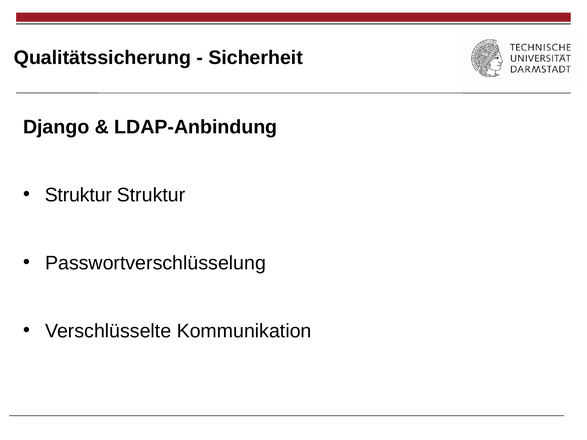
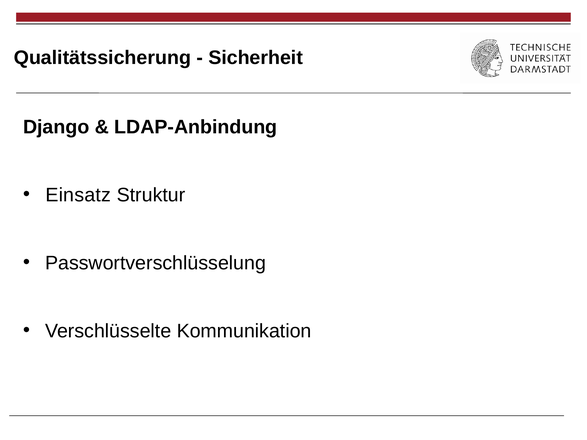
Struktur: Struktur -> Einsatz (78, 195)
